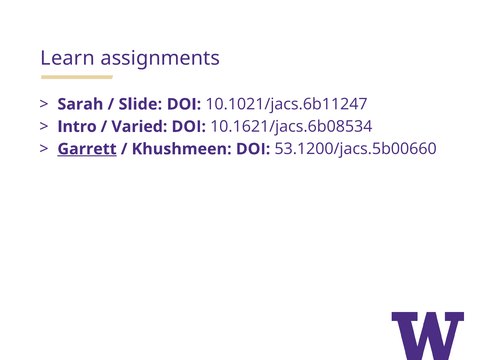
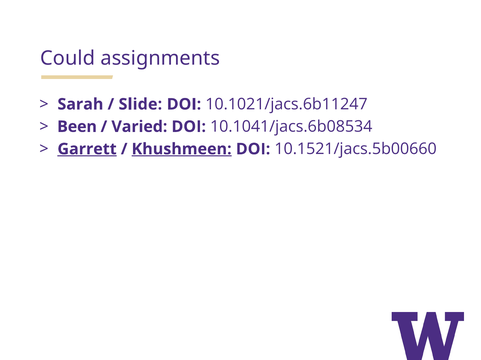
Learn: Learn -> Could (68, 58)
Intro: Intro -> Been (77, 127)
10.1621/jacs.6b08534: 10.1621/jacs.6b08534 -> 10.1041/jacs.6b08534 (291, 127)
Khushmeen underline: none -> present (182, 149)
53.1200/jacs.5b00660: 53.1200/jacs.5b00660 -> 10.1521/jacs.5b00660 (356, 149)
